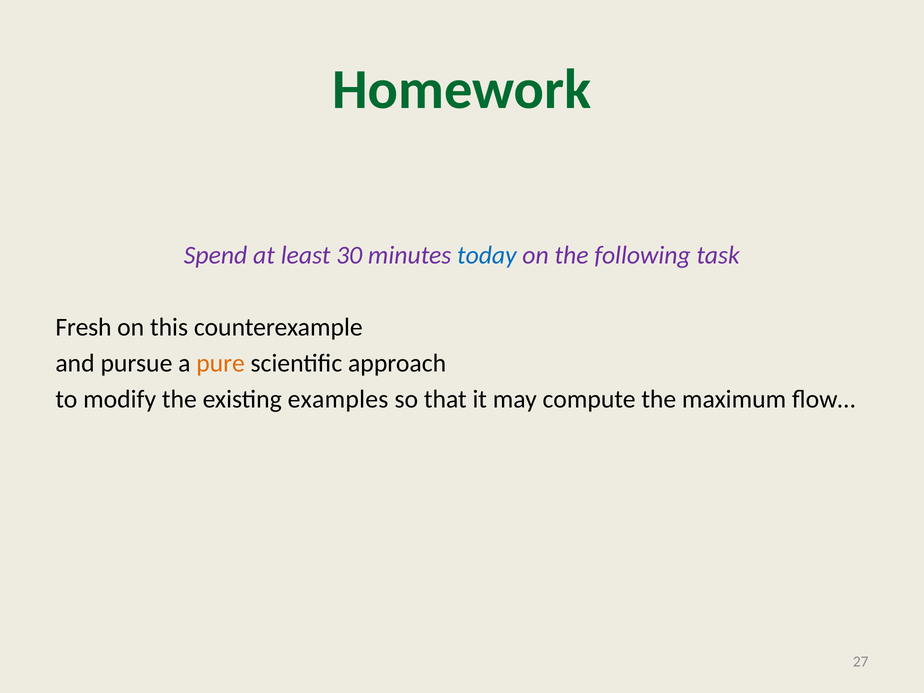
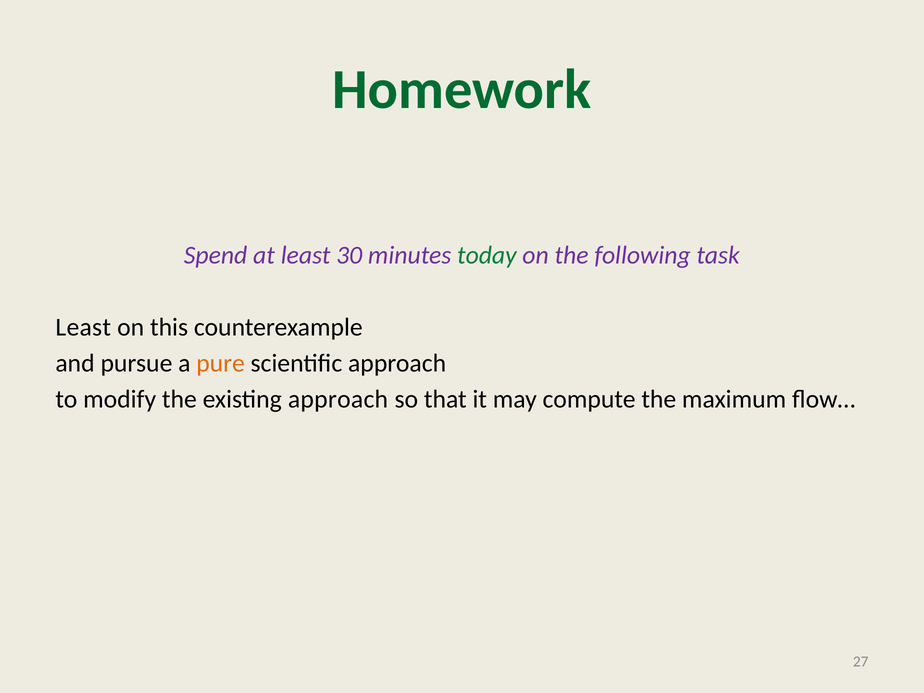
today colour: blue -> green (487, 255)
Fresh: Fresh -> Least (83, 327)
existing examples: examples -> approach (338, 399)
